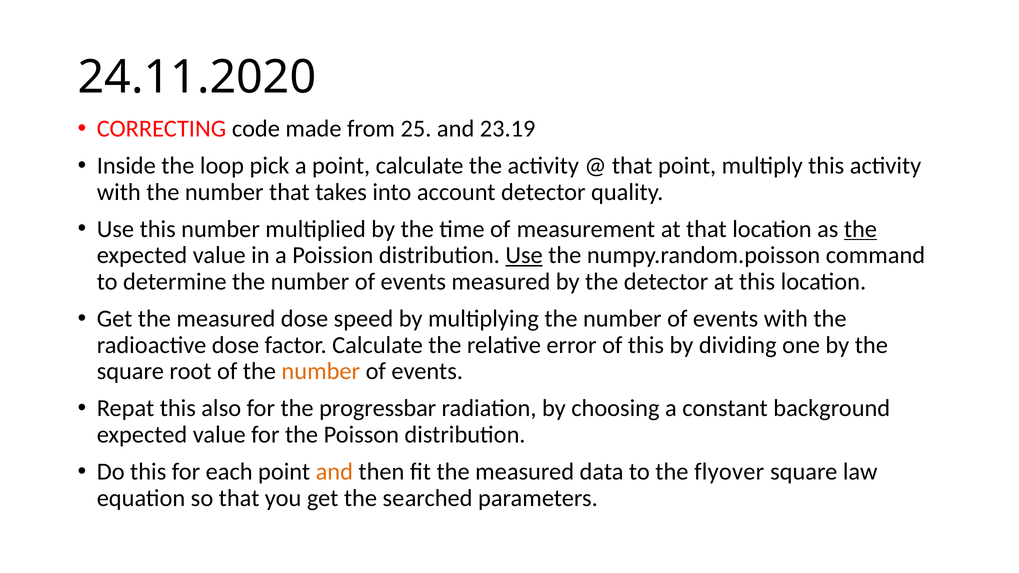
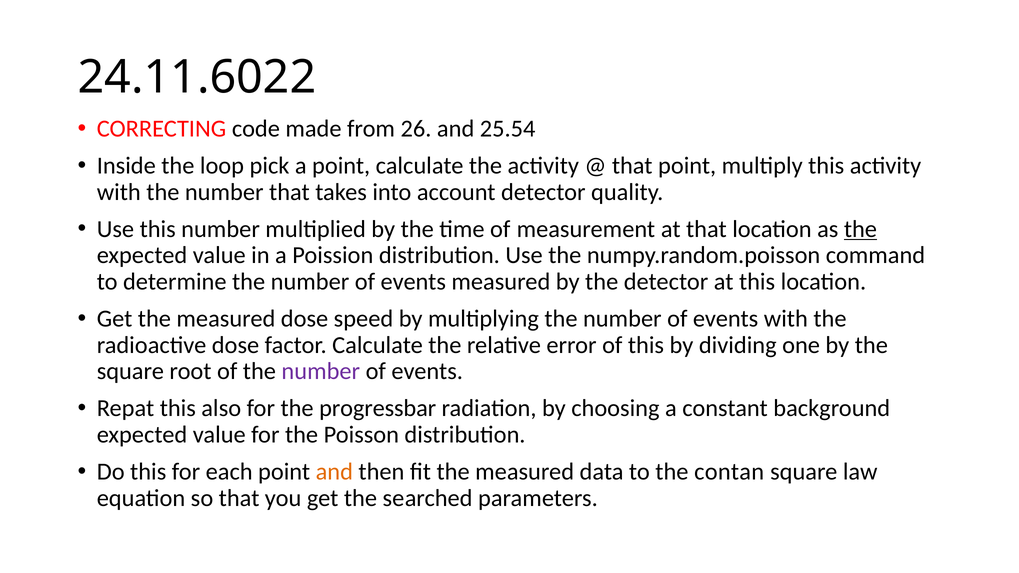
24.11.2020: 24.11.2020 -> 24.11.6022 (197, 77)
25: 25 -> 26 (416, 129)
23.19: 23.19 -> 25.54 (508, 129)
Use underline: present -> none (524, 255)
number colour: orange -> purple (321, 371)
flyover: flyover -> contan (729, 472)
